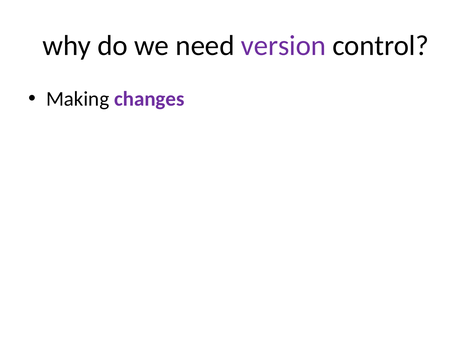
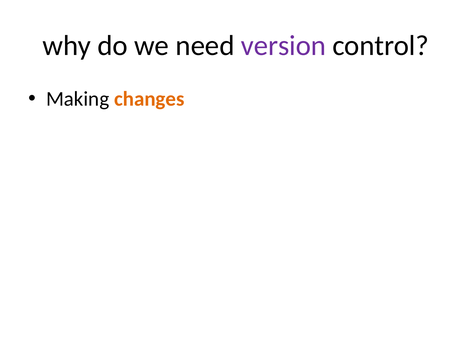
changes colour: purple -> orange (149, 99)
